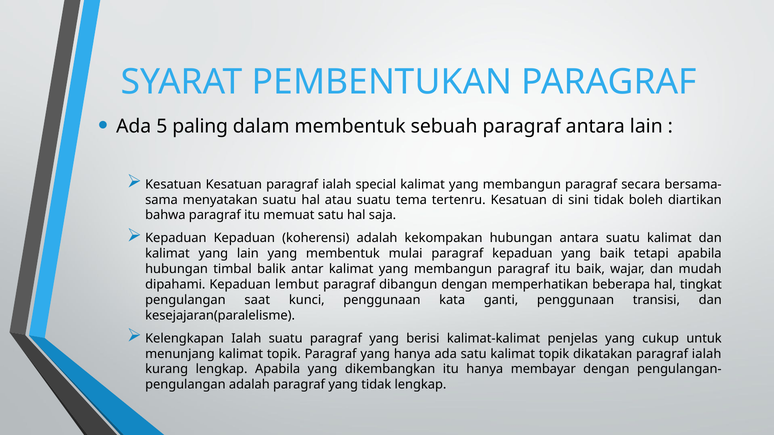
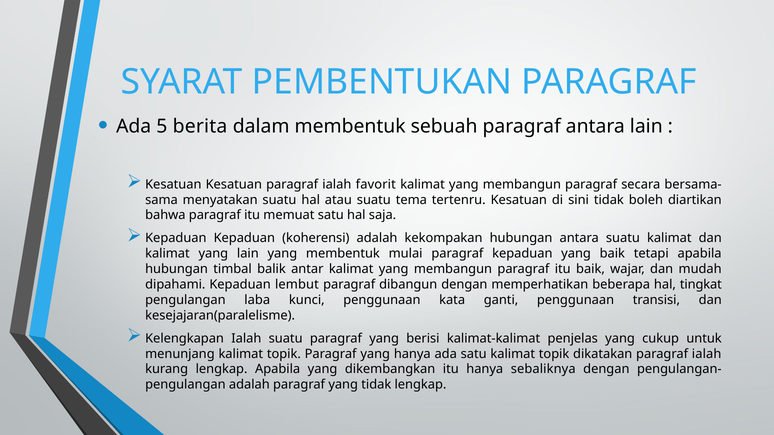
paling: paling -> berita (200, 126)
special: special -> favorit (376, 184)
saat: saat -> laba (257, 300)
membayar: membayar -> sebaliknya (543, 370)
